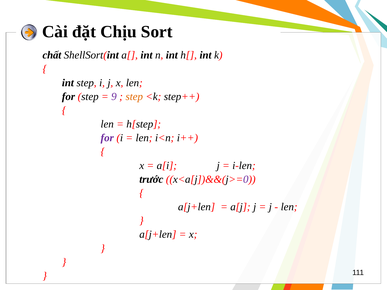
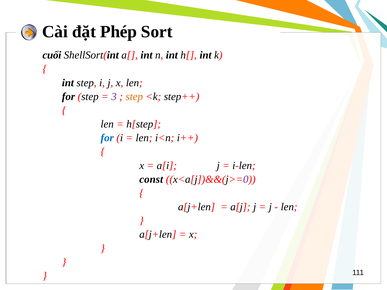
Chịu: Chịu -> Phép (119, 32)
chất: chất -> cuối (52, 55)
9: 9 -> 3 (114, 97)
for colour: purple -> blue (107, 138)
trước: trước -> const (151, 179)
